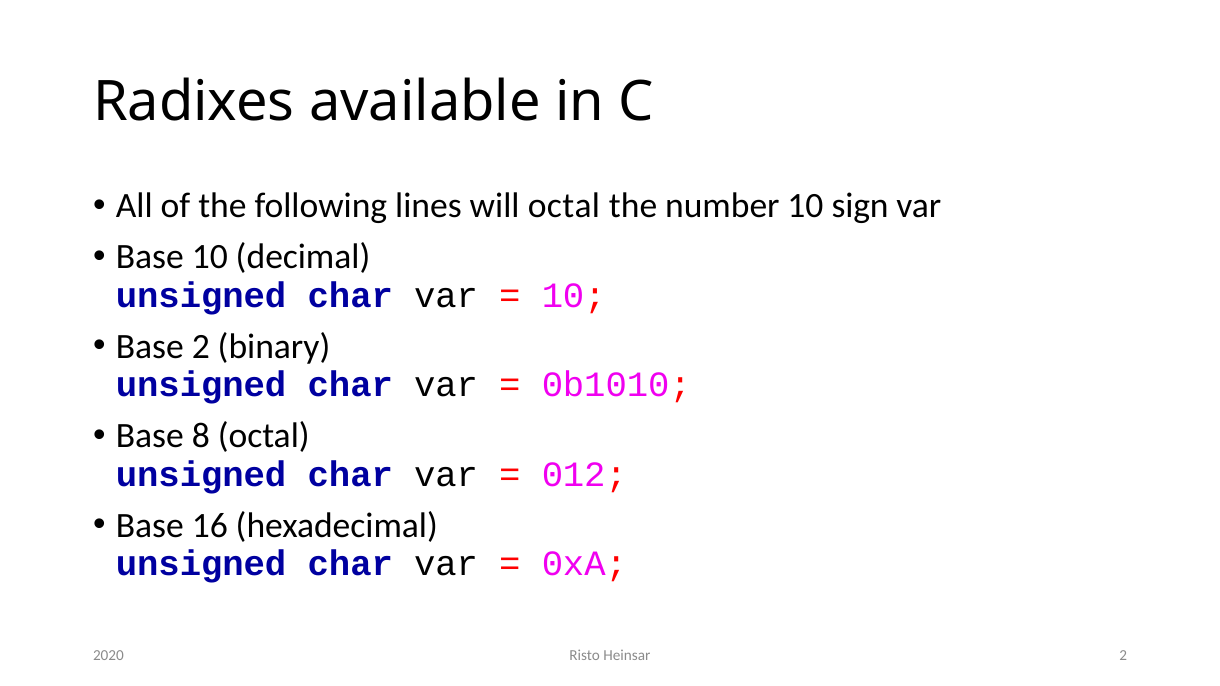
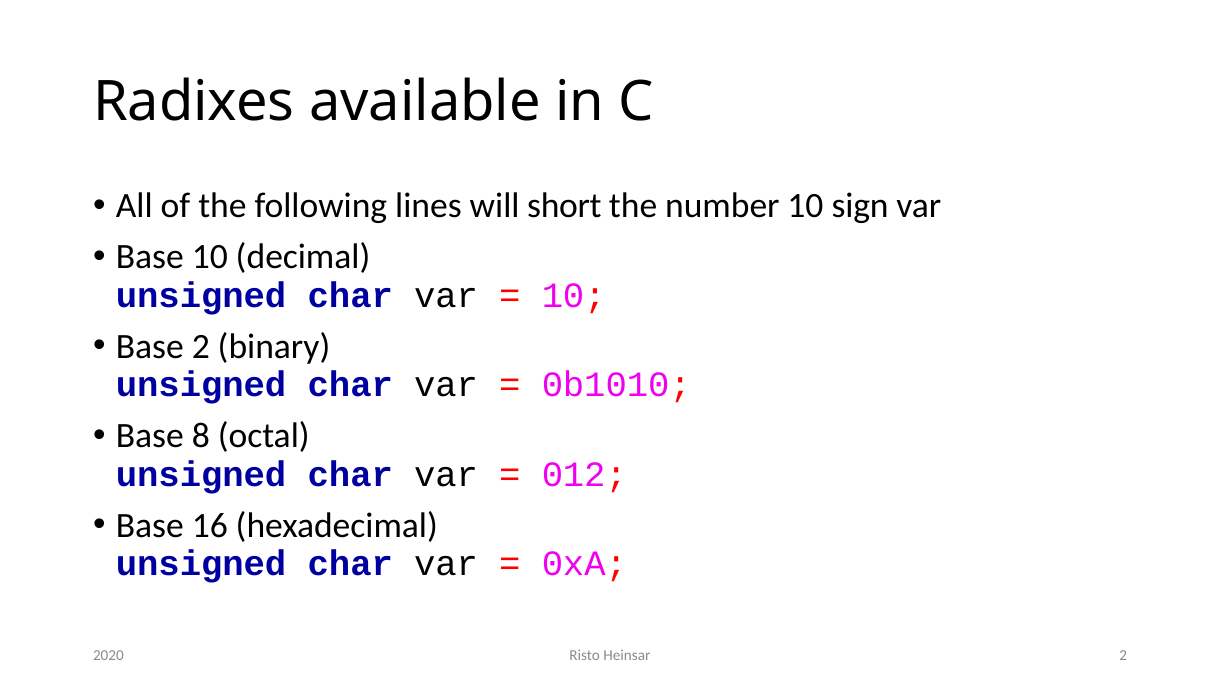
will octal: octal -> short (564, 206)
